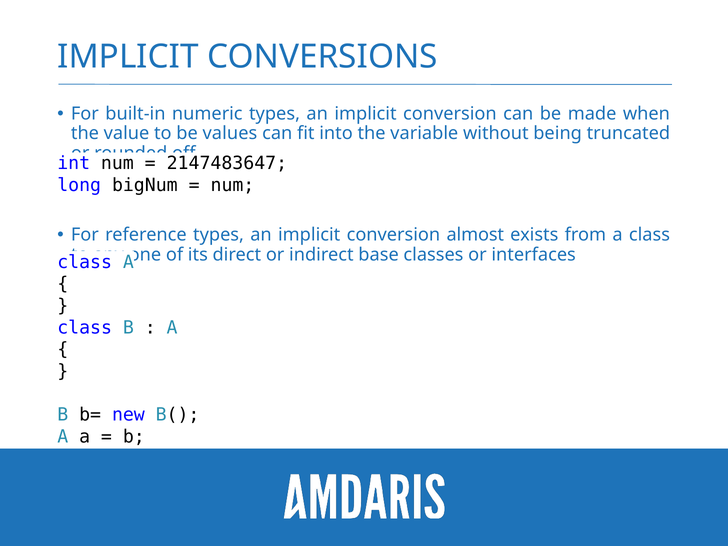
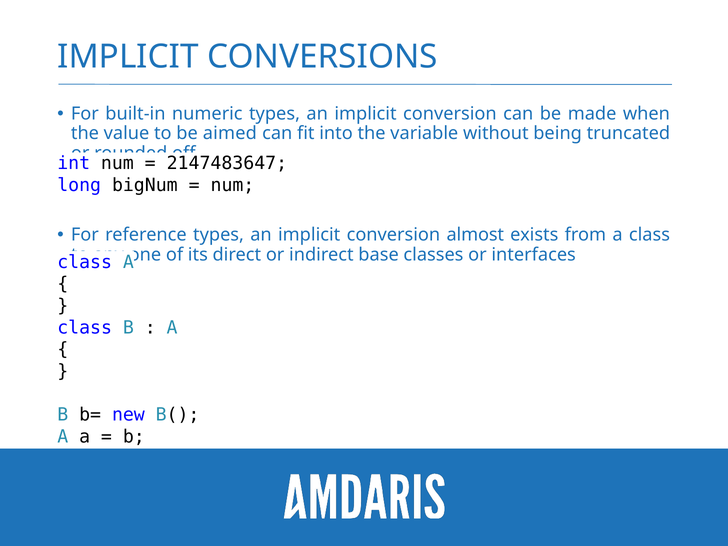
values: values -> aimed (230, 133)
